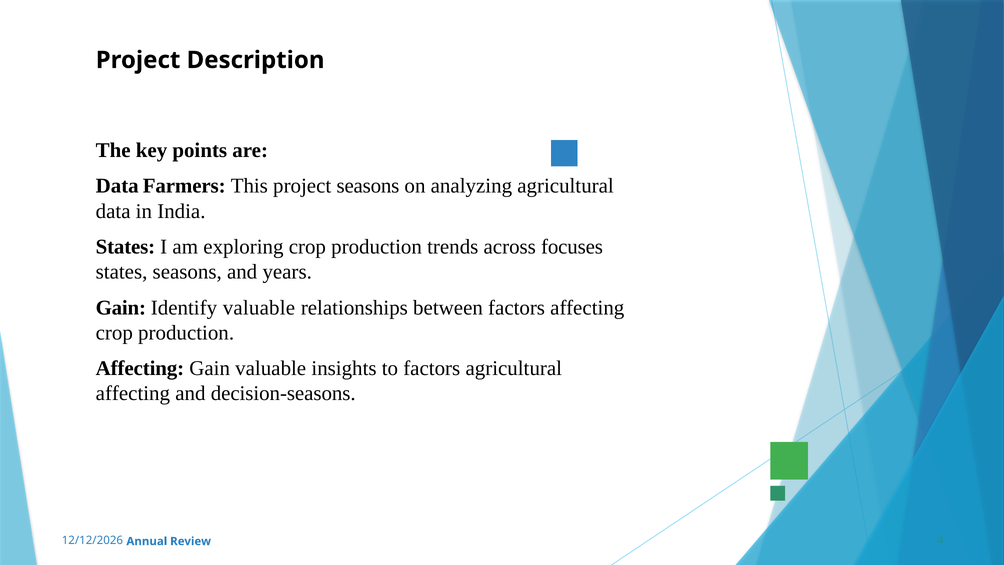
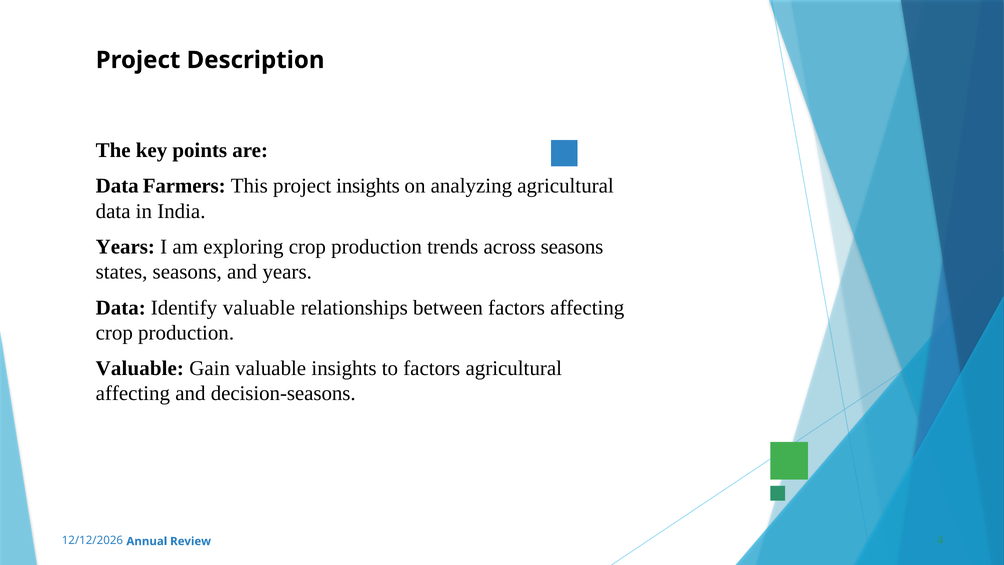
project seasons: seasons -> insights (368, 186)
States: States -> Years (125, 247)
across focuses: focuses -> seasons (572, 247)
Gain: Gain -> Data (121, 307)
Affecting: Affecting -> Valuable (140, 368)
